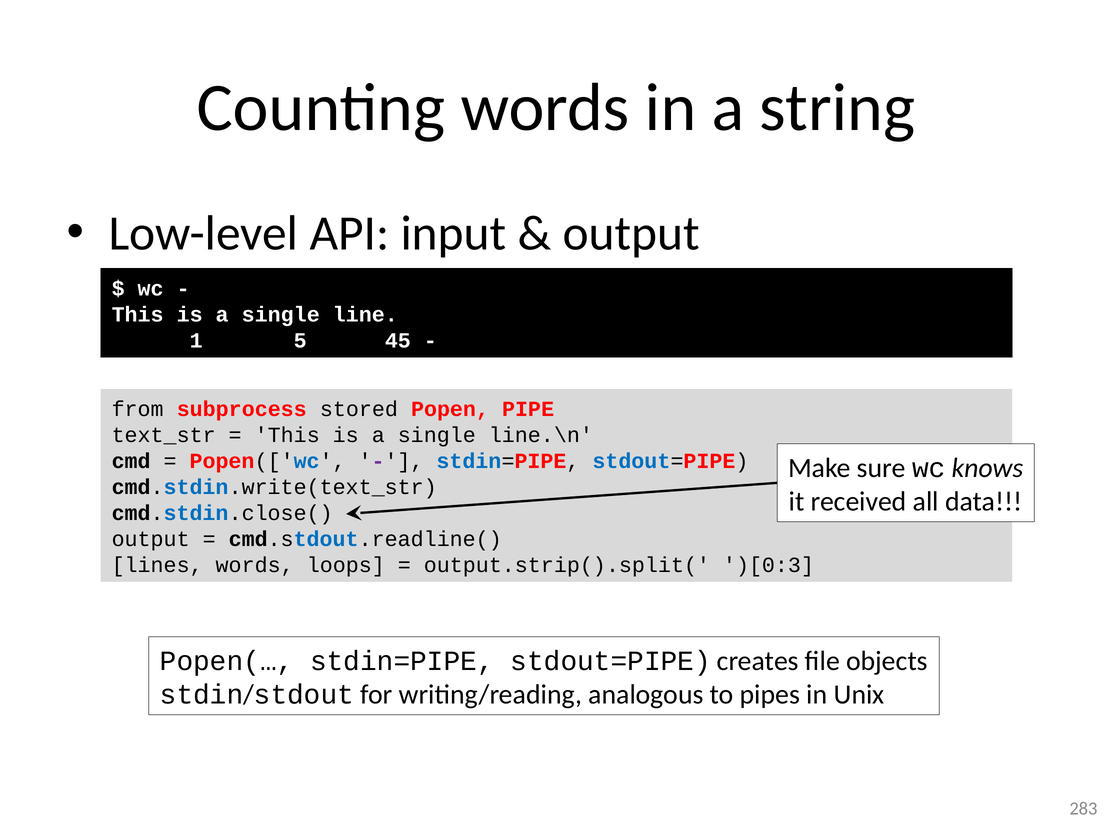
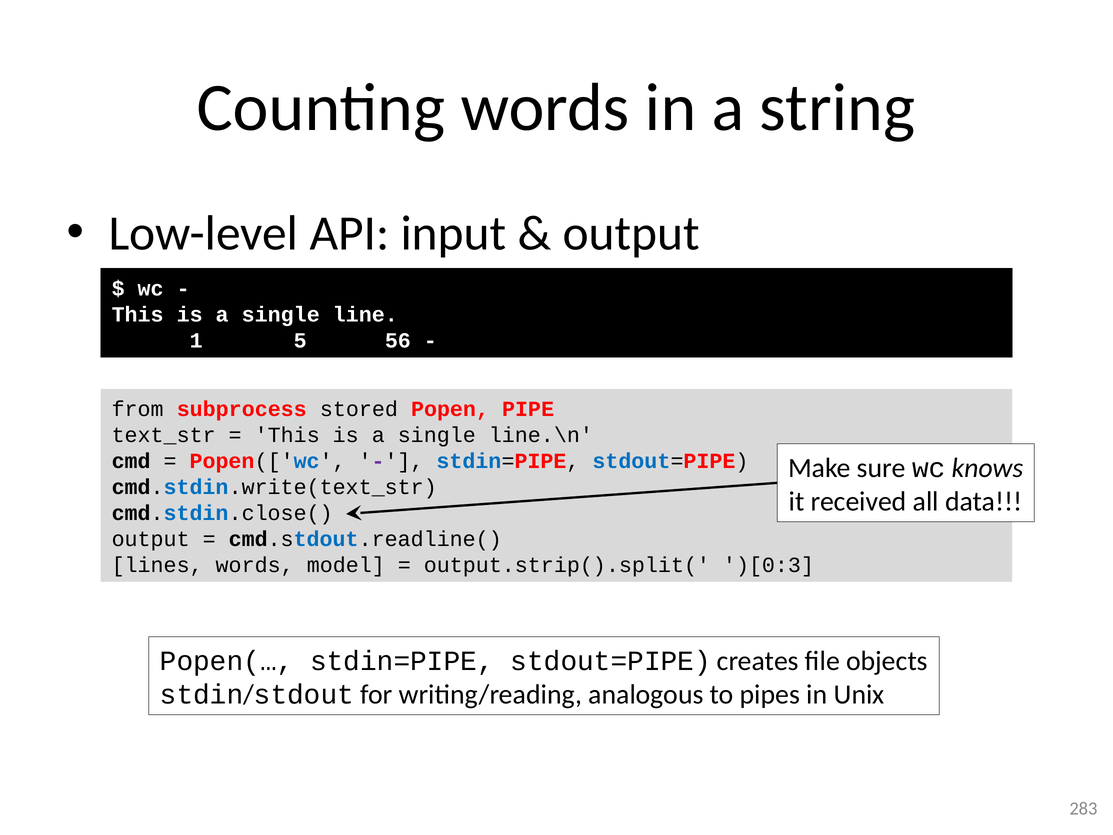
45: 45 -> 56 (398, 340)
loops: loops -> model (346, 565)
